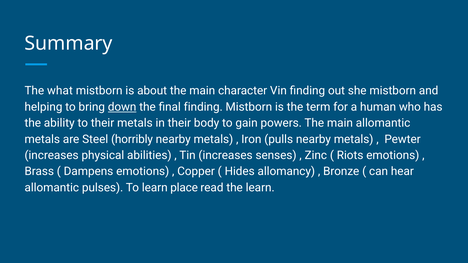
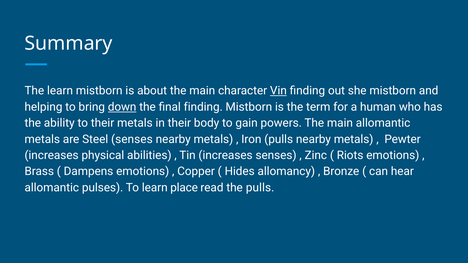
The what: what -> learn (60, 91)
Vin underline: none -> present (278, 91)
Steel horribly: horribly -> senses (132, 139)
the learn: learn -> pulls (260, 188)
